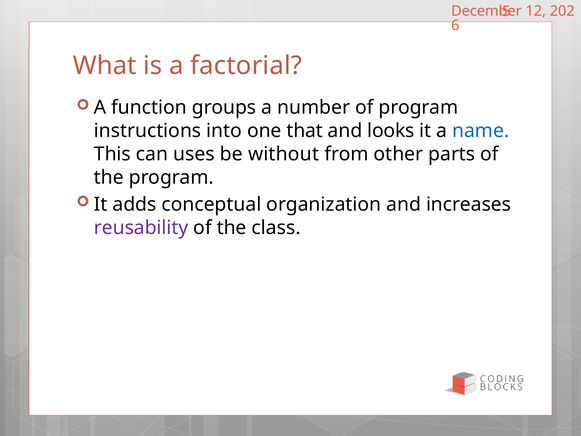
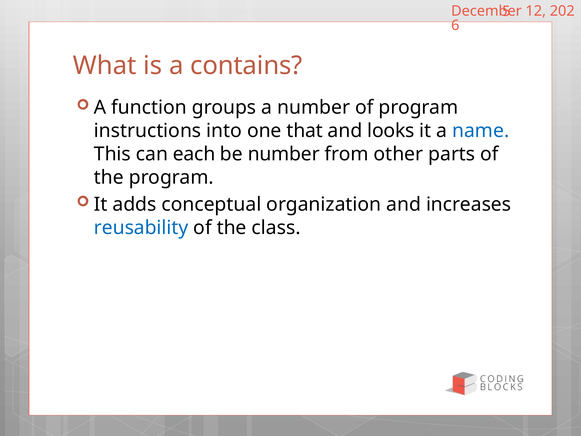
factorial: factorial -> contains (246, 66)
uses: uses -> each (194, 154)
be without: without -> number (284, 154)
reusability colour: purple -> blue (141, 228)
